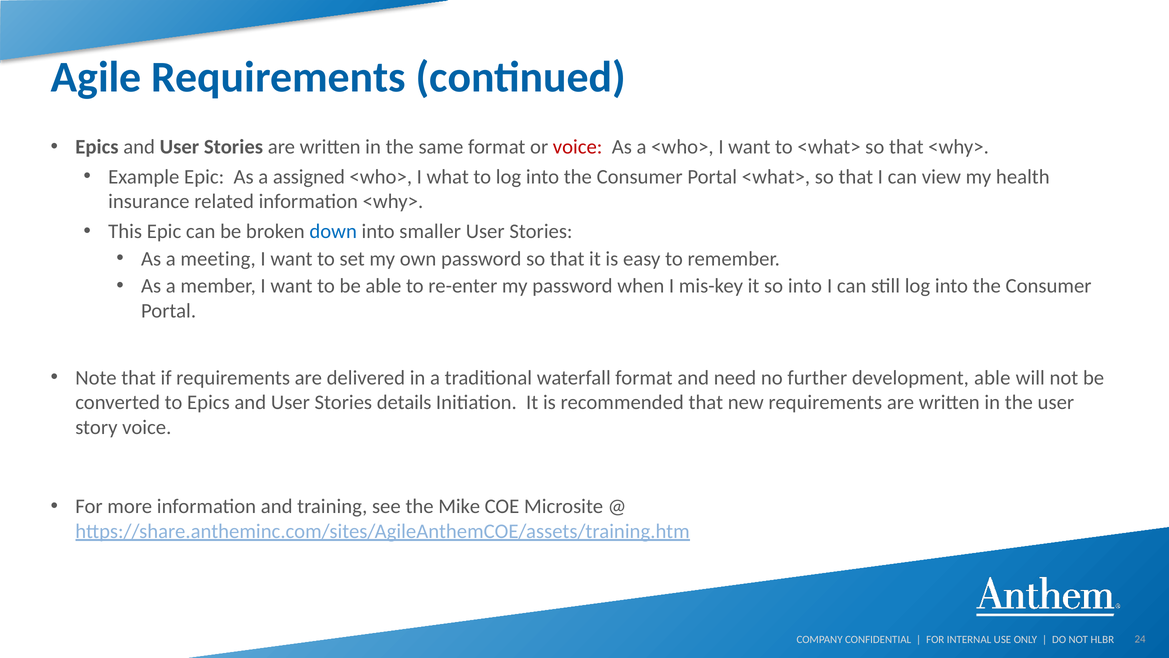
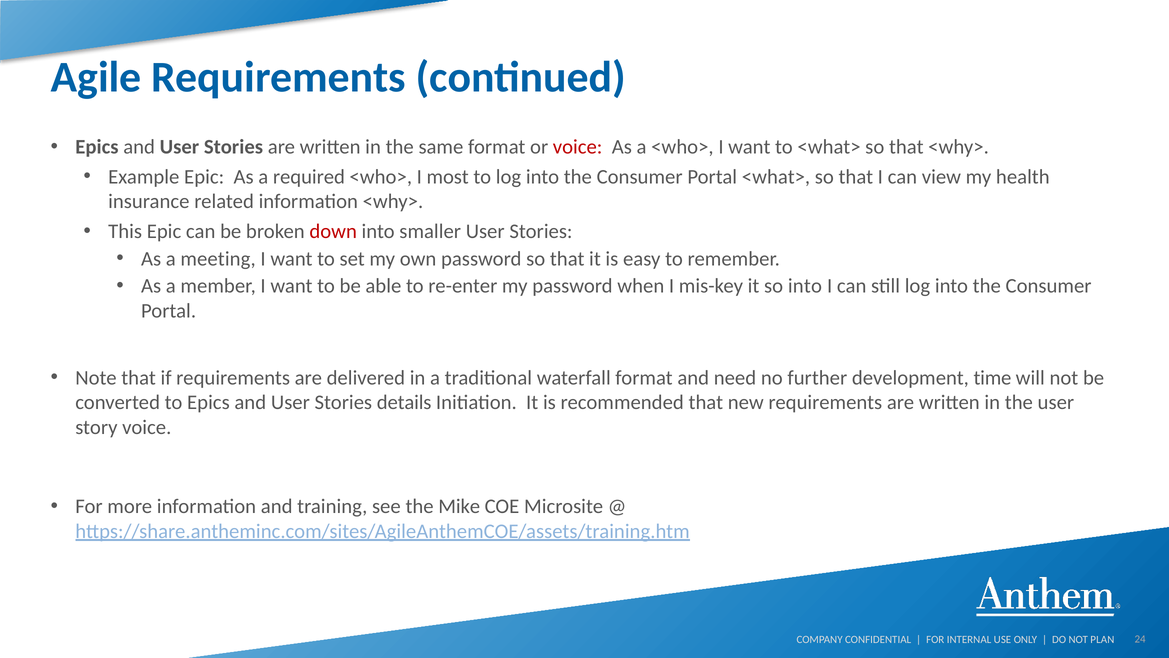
assigned: assigned -> required (309, 177)
what: what -> most (448, 177)
down colour: blue -> red (333, 231)
development able: able -> time (992, 378)
HLBR: HLBR -> PLAN (1102, 639)
